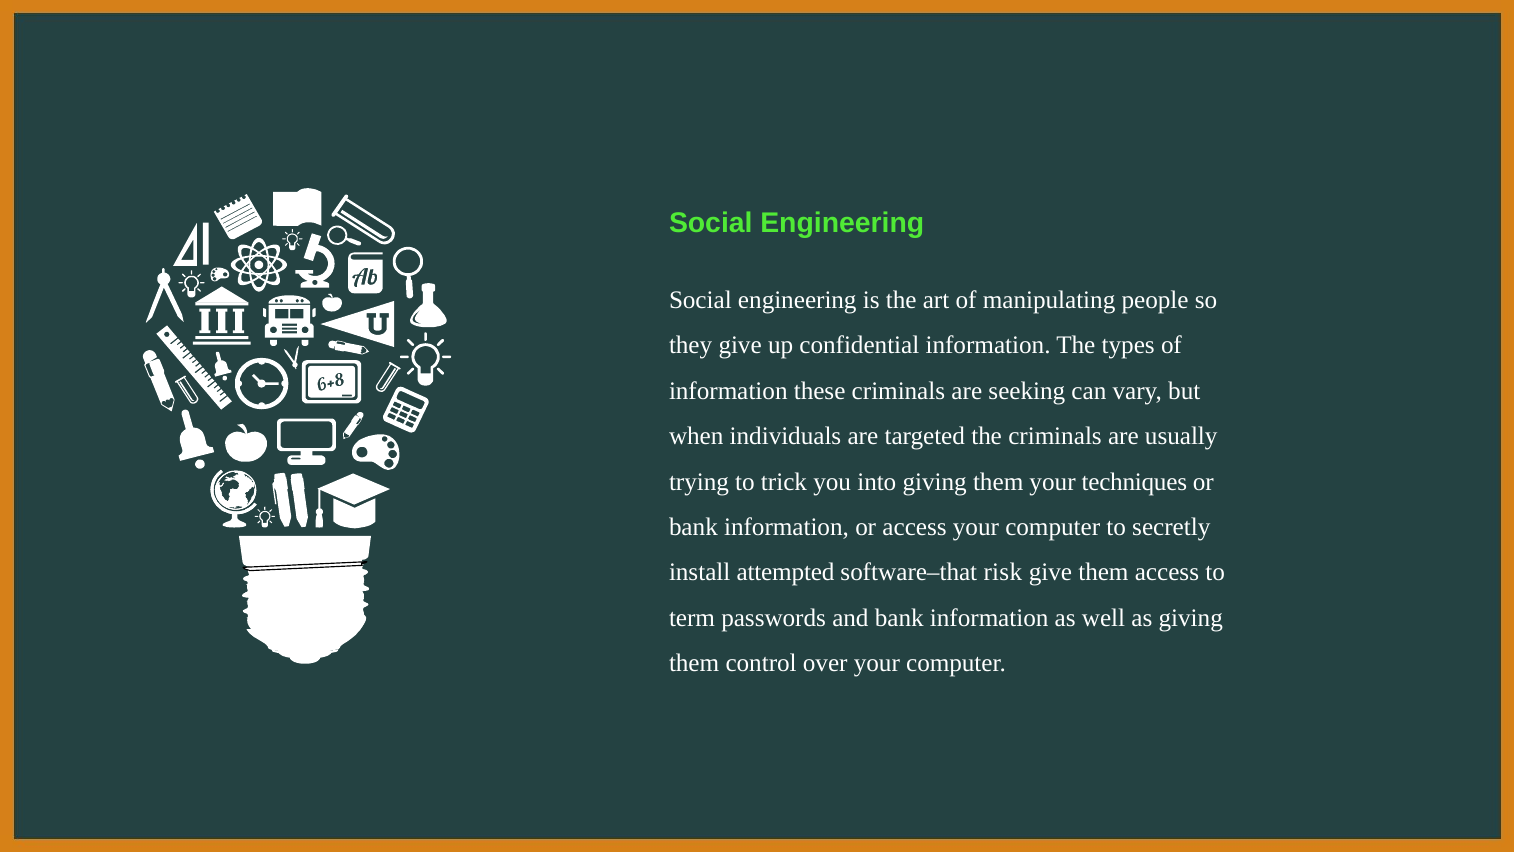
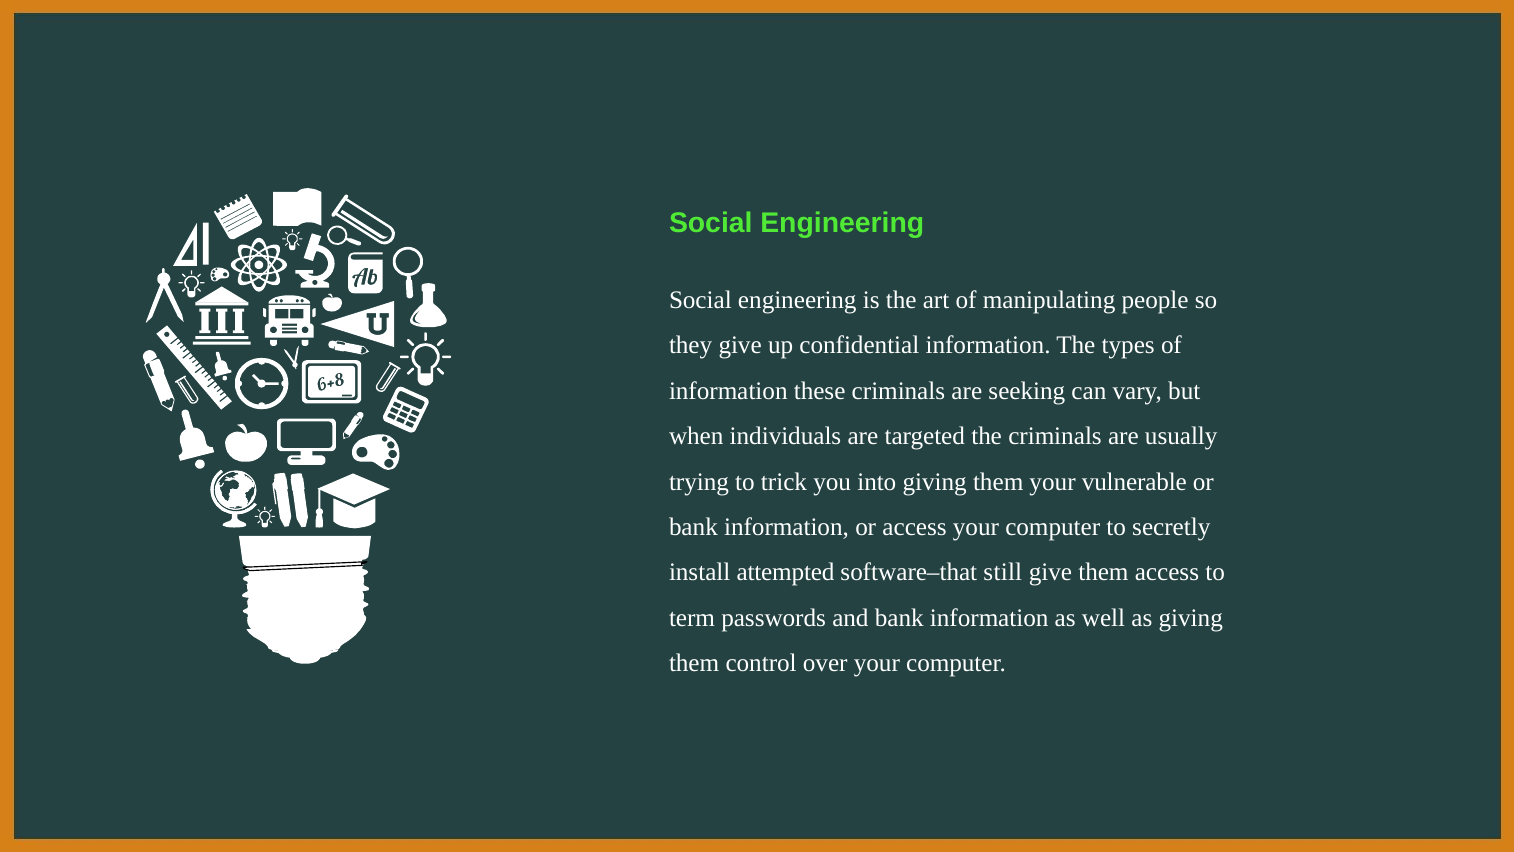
techniques: techniques -> vulnerable (1134, 482)
risk: risk -> still (1003, 572)
